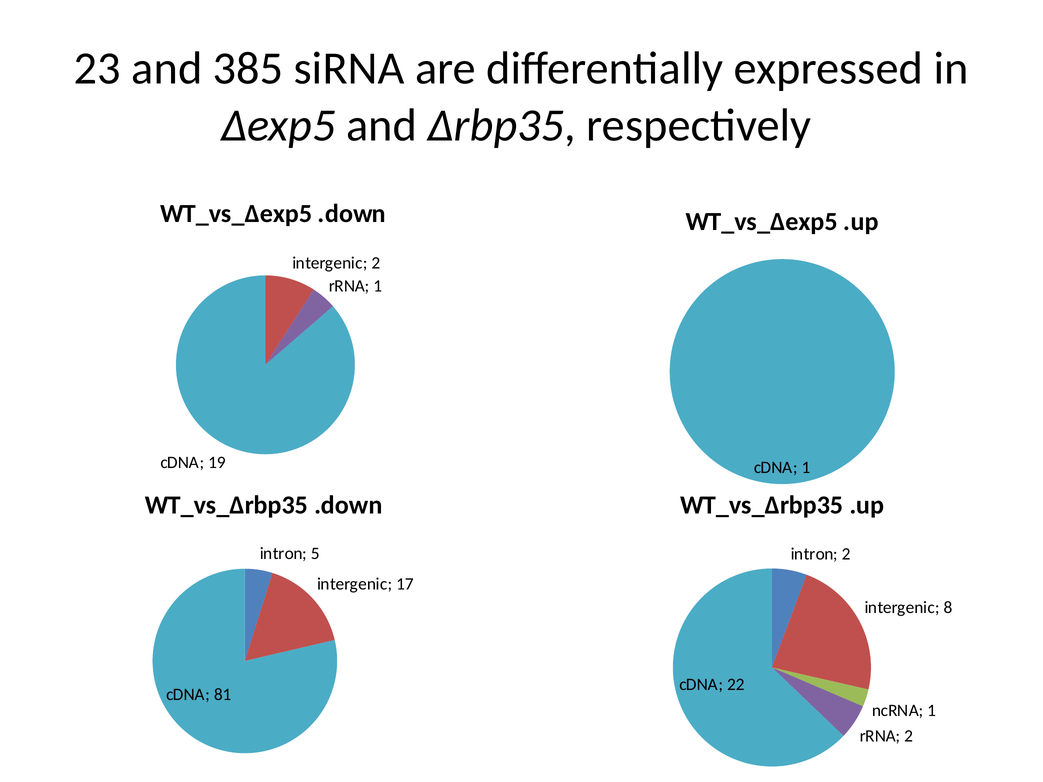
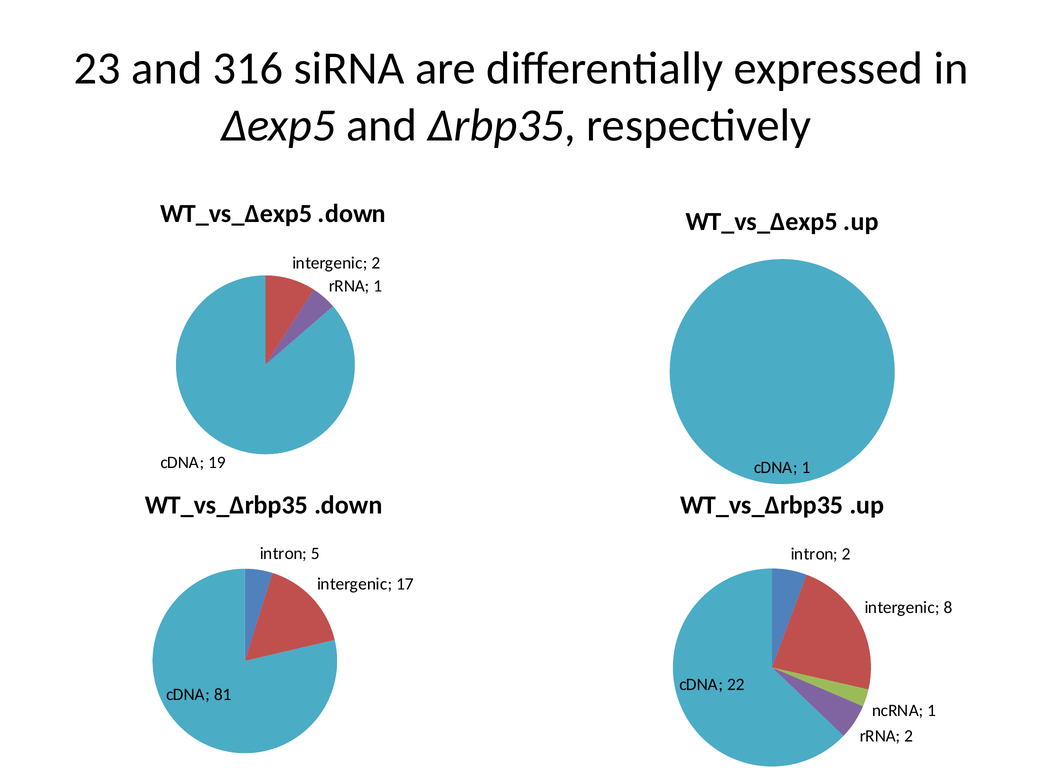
385: 385 -> 316 (248, 69)
